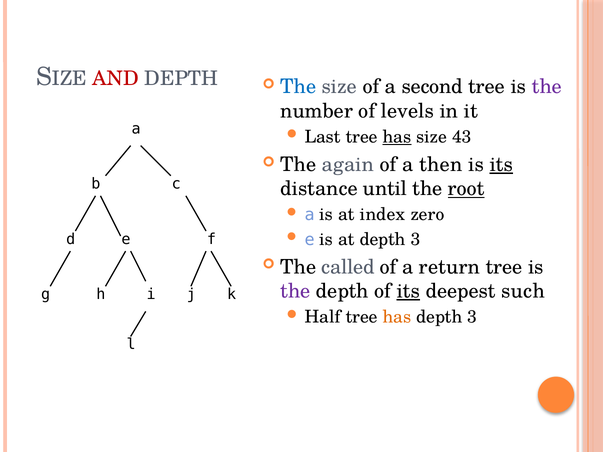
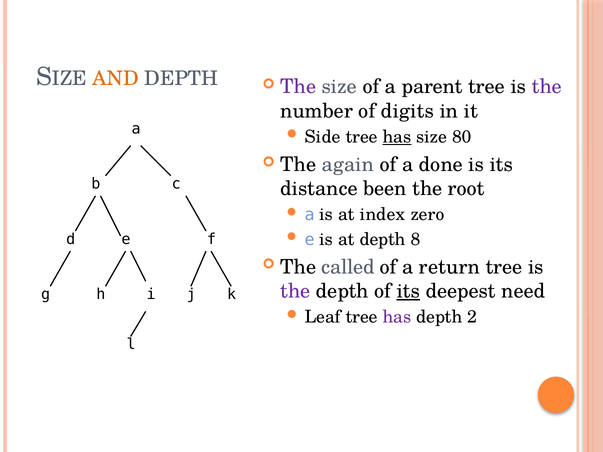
AND colour: red -> orange (116, 79)
The colour: blue -> purple (298, 87)
second: second -> parent (432, 87)
levels: levels -> digits (407, 111)
Last: Last -> Side (323, 137)
43: 43 -> 80 (462, 137)
then: then -> done (441, 165)
its underline: present -> none (501, 165)
until: until -> been (385, 189)
root underline: present -> none (466, 189)
at depth 3: 3 -> 8 (415, 239)
such: such -> need (523, 291)
Half: Half -> Leaf (323, 317)
has colour: orange -> purple (397, 317)
3: 3 -> 2 (472, 317)
